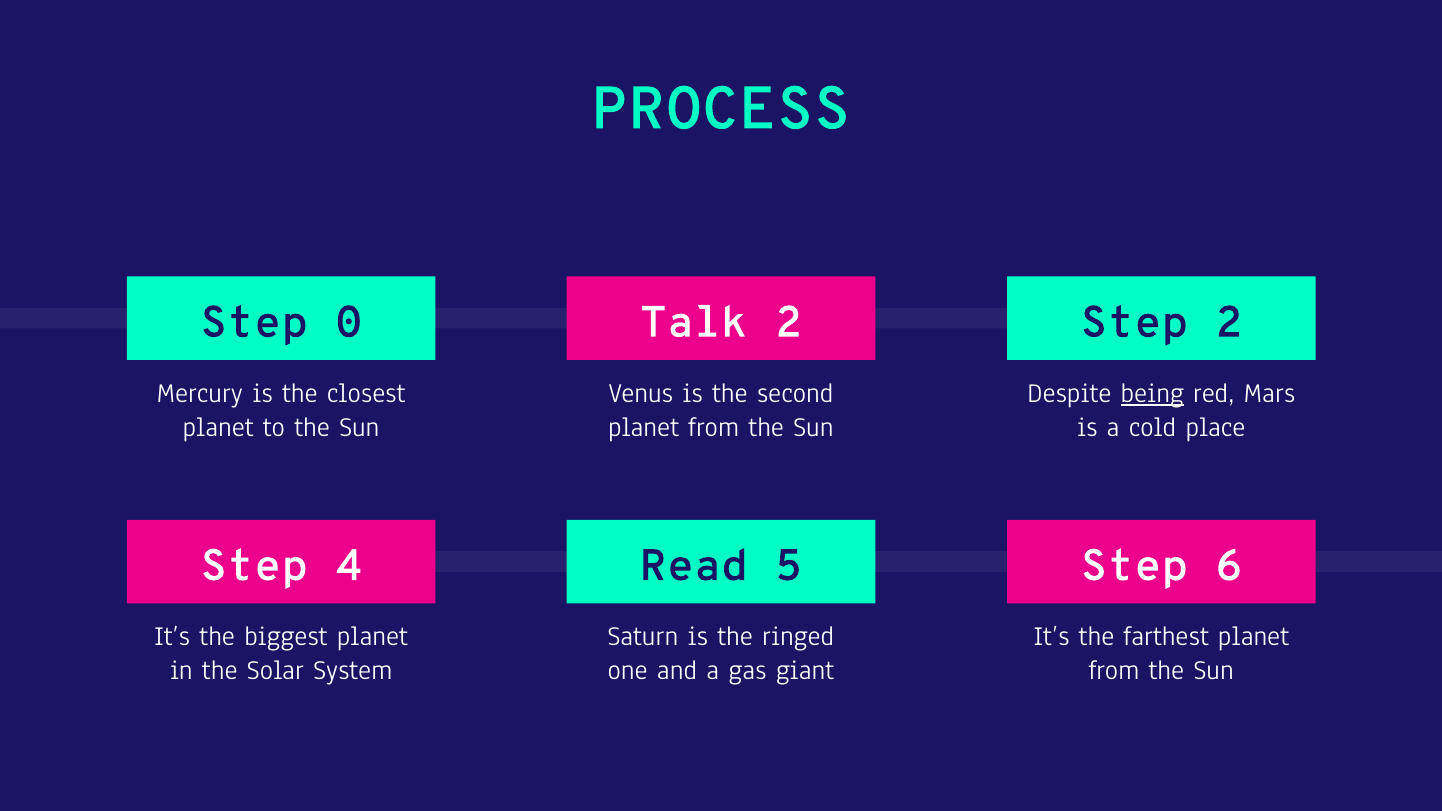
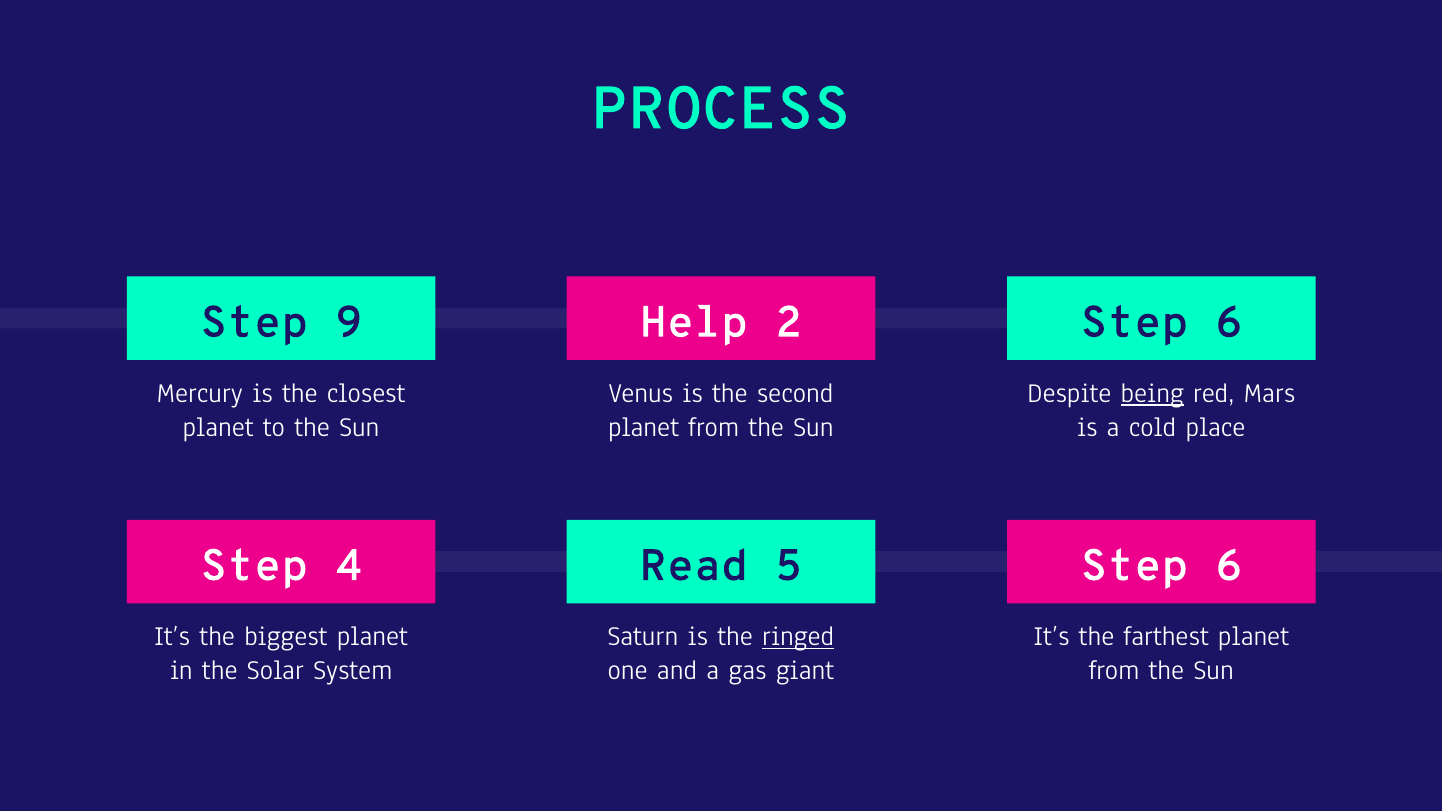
0: 0 -> 9 (349, 322)
Talk: Talk -> Help (694, 322)
2: 2 -> 6 (1229, 322)
ringed underline: none -> present (798, 637)
